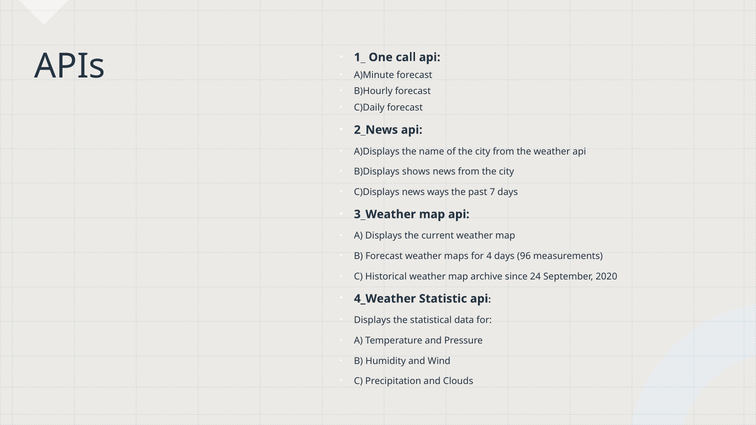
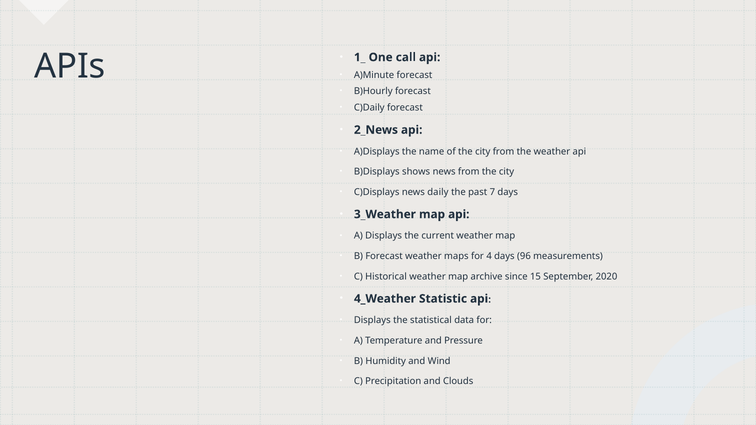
ways: ways -> daily (438, 192)
24: 24 -> 15 (535, 277)
